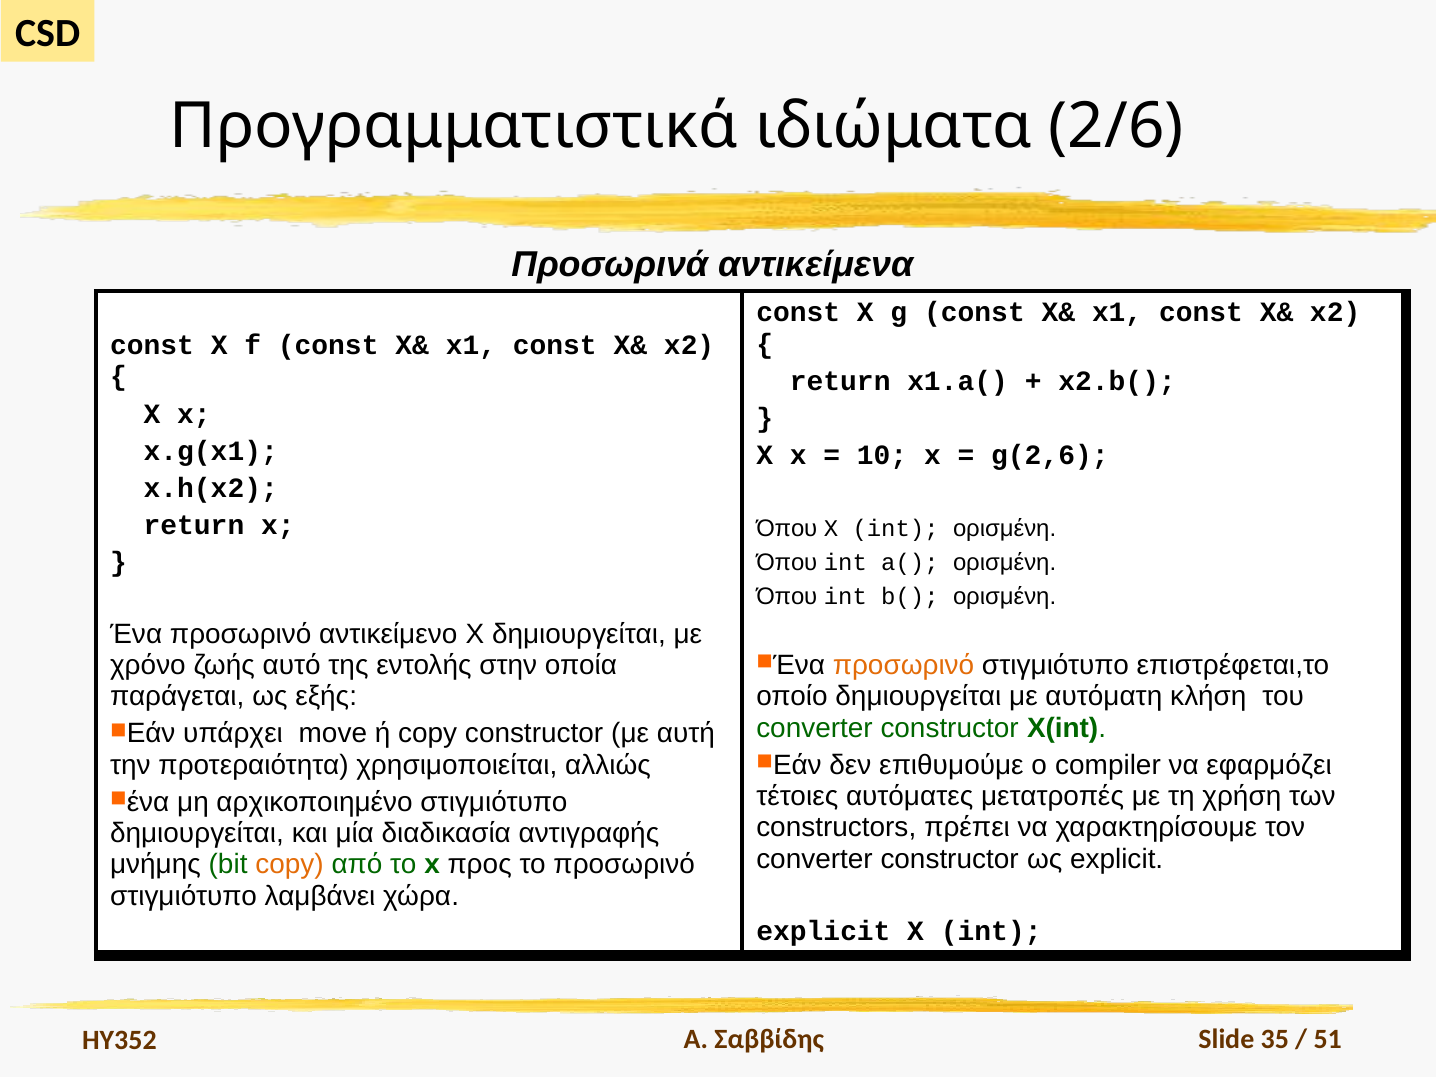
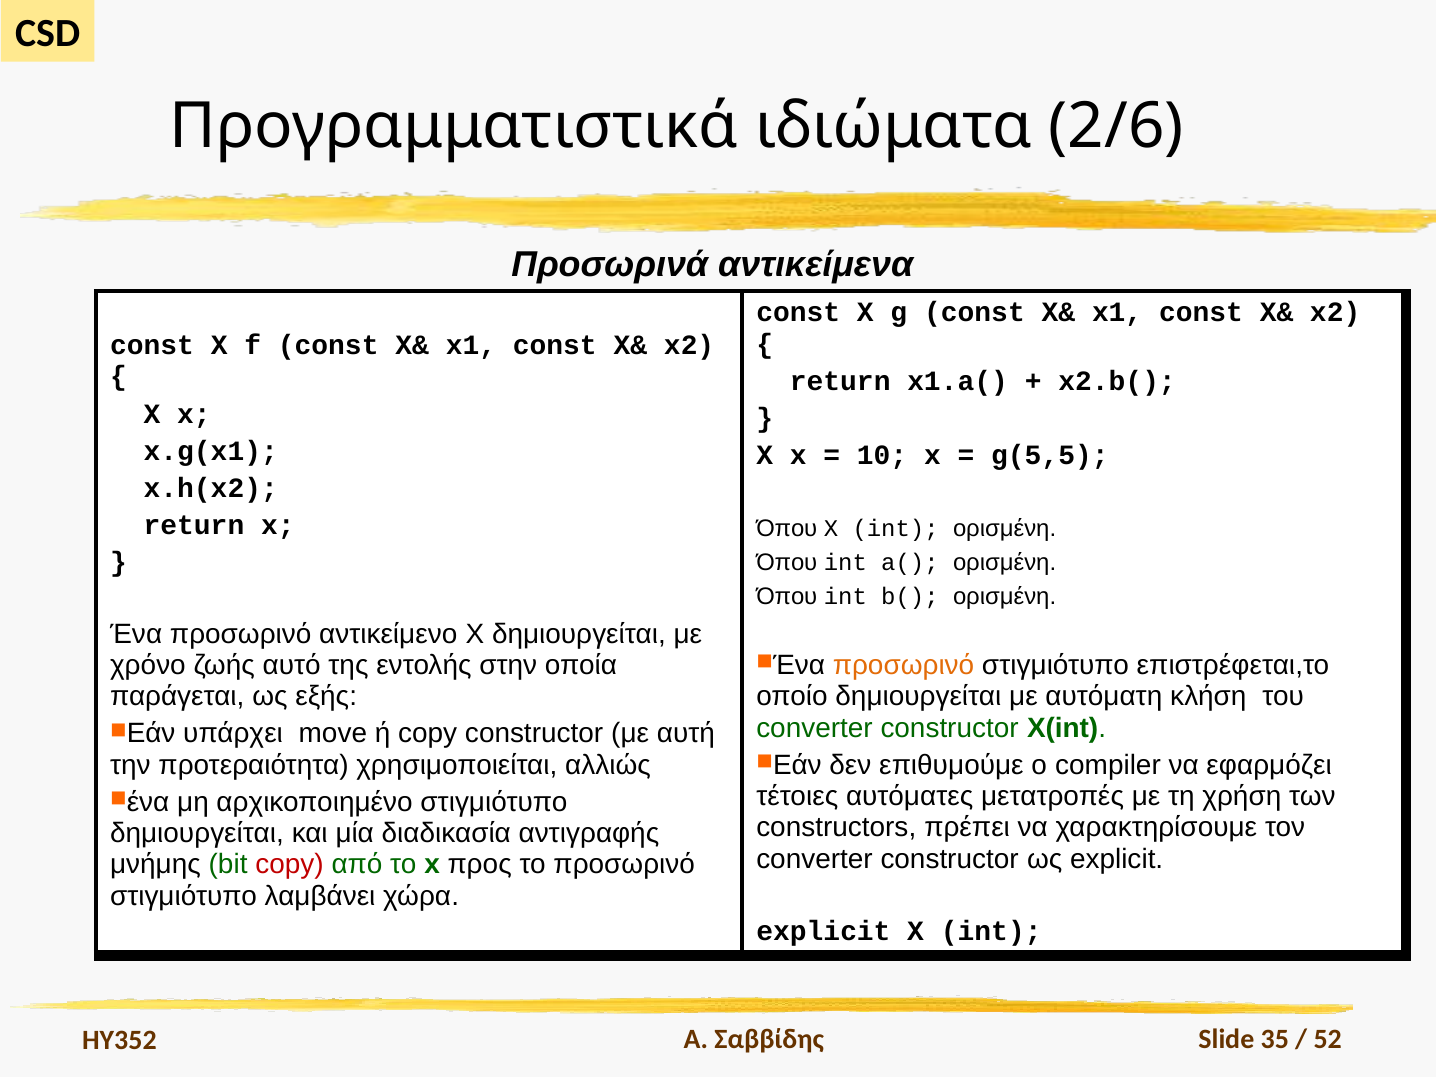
g(2,6: g(2,6 -> g(5,5 (1050, 456)
copy colour: orange -> red (289, 865)
51: 51 -> 52 (1328, 1040)
